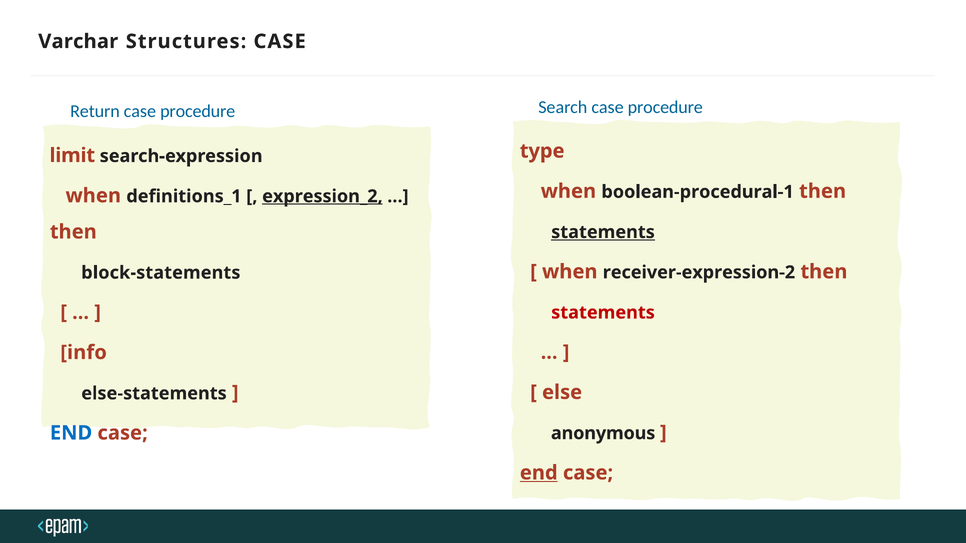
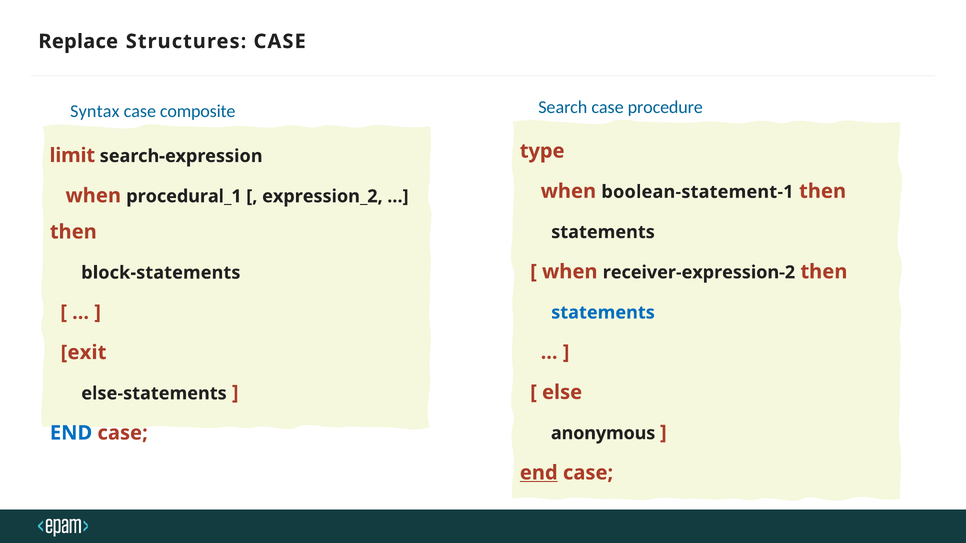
Varchar: Varchar -> Replace (78, 42)
Return: Return -> Syntax (95, 112)
procedure: procedure -> composite (198, 112)
boolean-procedural-1: boolean-procedural-1 -> boolean-statement-1 (698, 192)
definitions_1: definitions_1 -> procedural_1 (184, 196)
expression_2 underline: present -> none (322, 196)
statements underline: present -> none (603, 232)
statements colour: red -> blue (603, 313)
info: info -> exit (84, 353)
